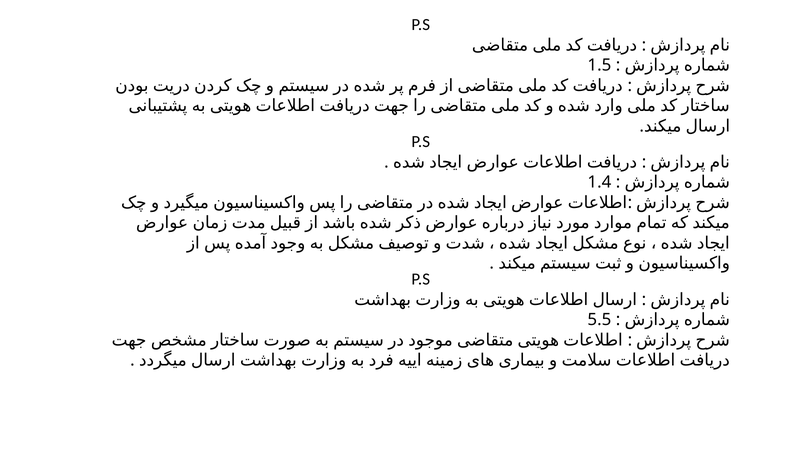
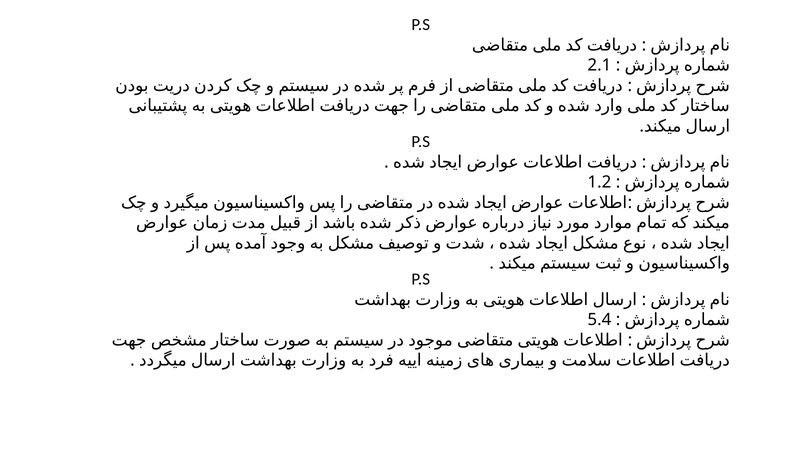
1.5: 1.5 -> 2.1 (599, 65)
1.4: 1.4 -> 1.2 (599, 182)
5.5: 5.5 -> 5.4 (599, 320)
